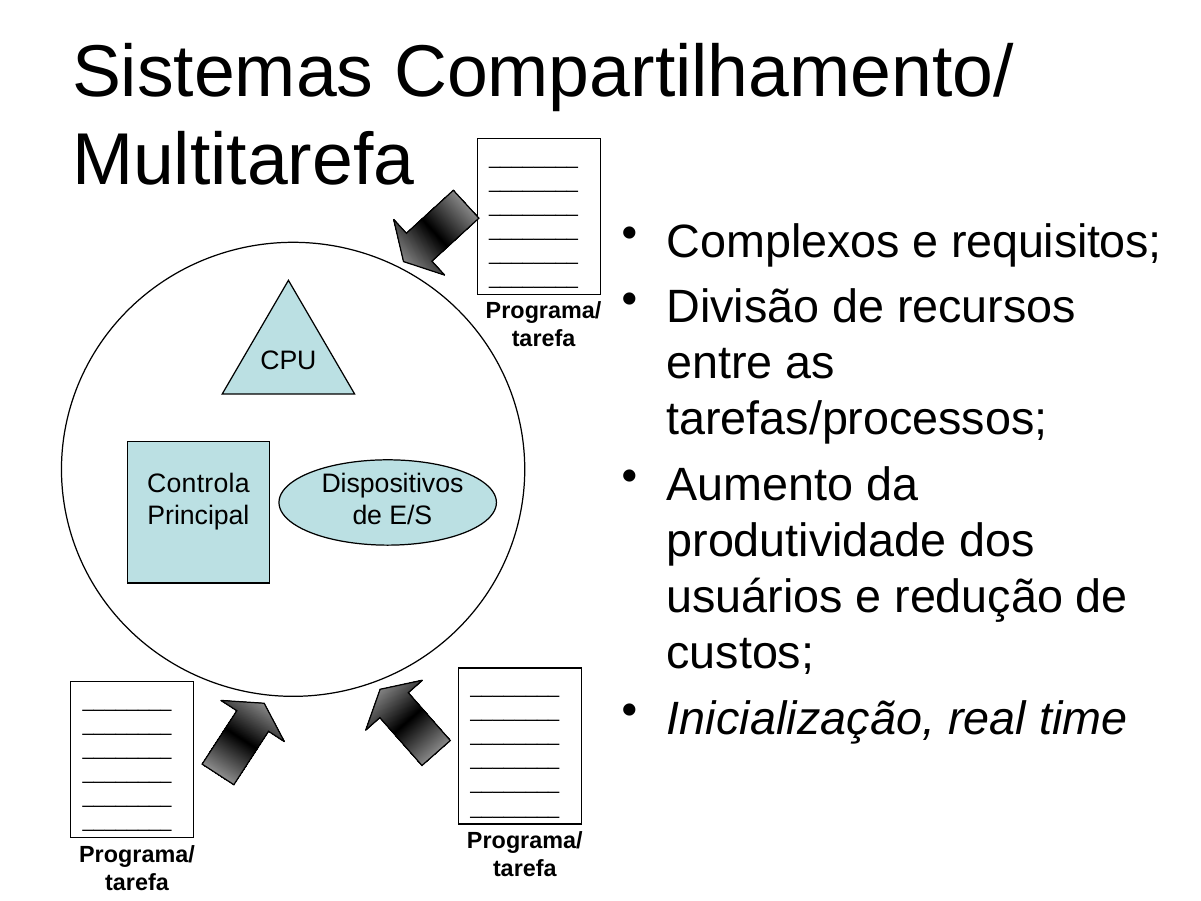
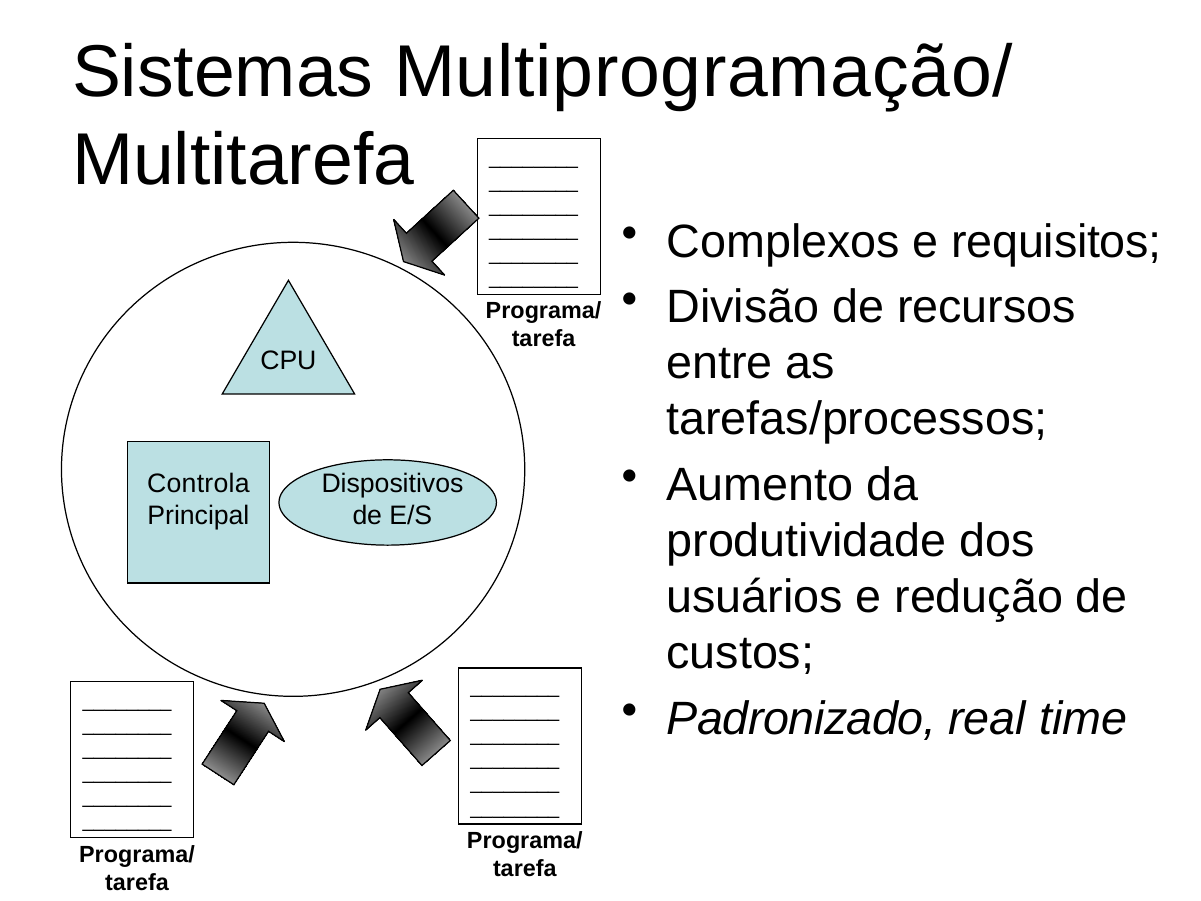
Compartilhamento/: Compartilhamento/ -> Multiprogramação/ (704, 72)
Inicialização: Inicialização -> Padronizado (801, 719)
